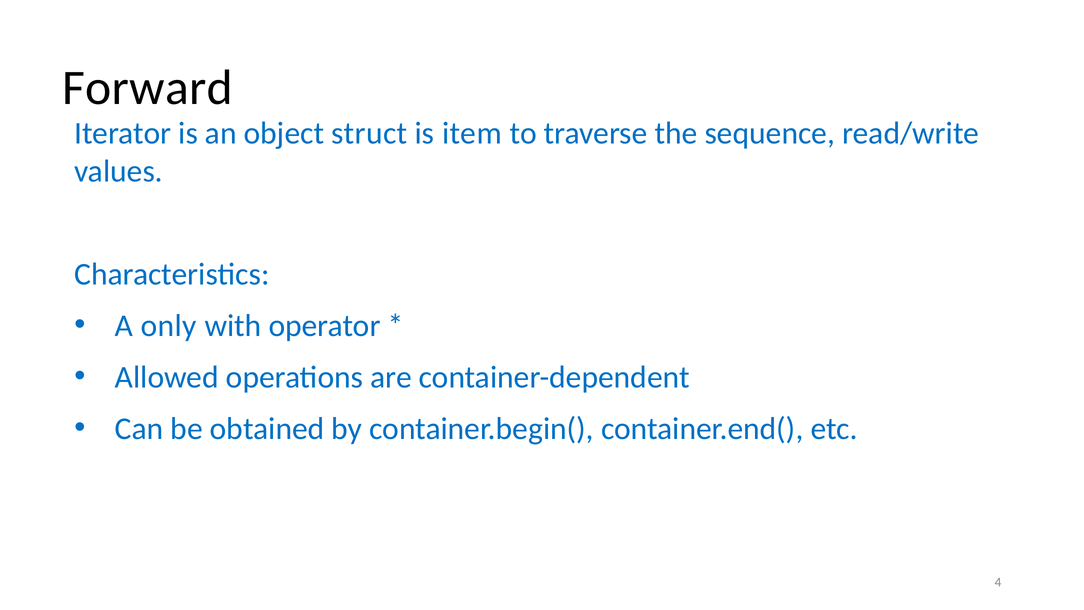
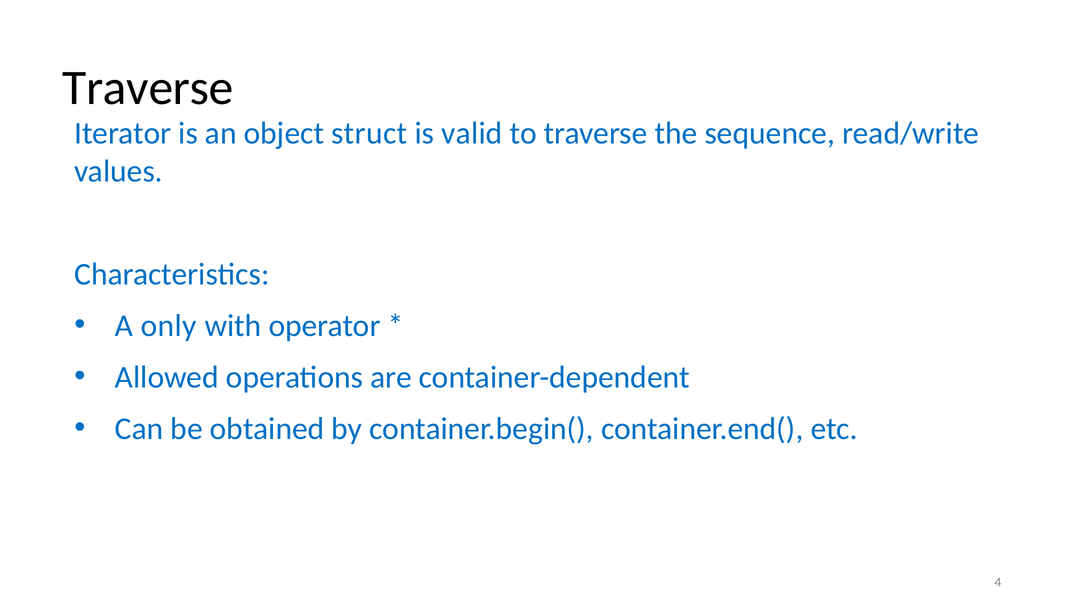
Forward: Forward -> Traverse (148, 88)
item: item -> valid (472, 134)
